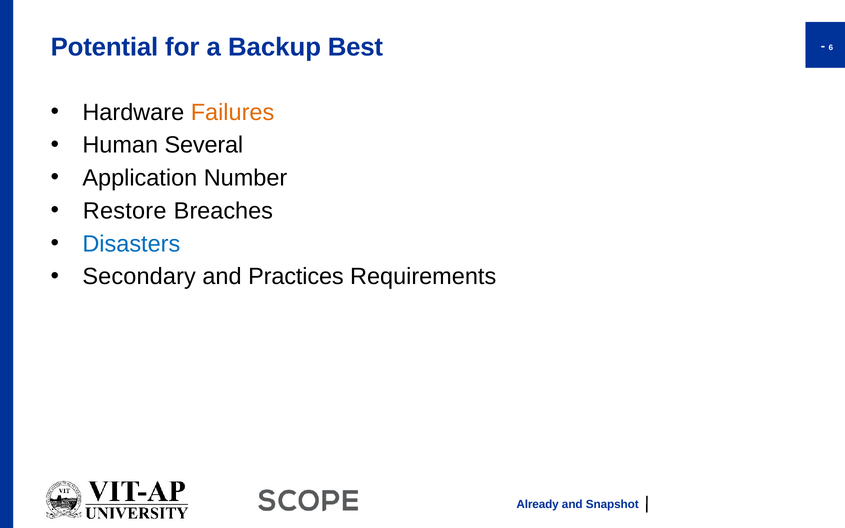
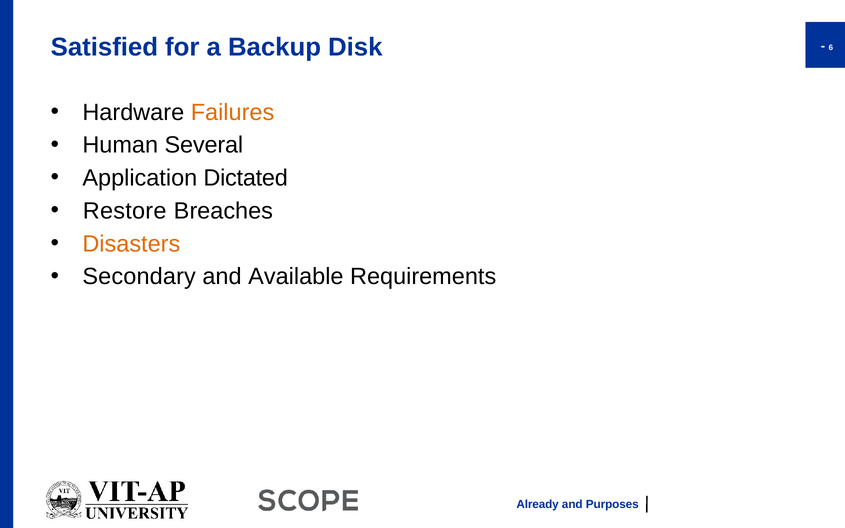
Potential: Potential -> Satisfied (104, 47)
Best: Best -> Disk (355, 47)
Number: Number -> Dictated (246, 178)
Disasters colour: blue -> orange (131, 244)
Practices: Practices -> Available (296, 277)
Snapshot: Snapshot -> Purposes (612, 504)
